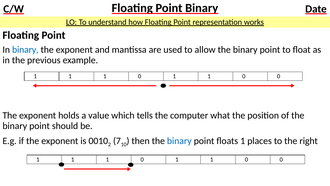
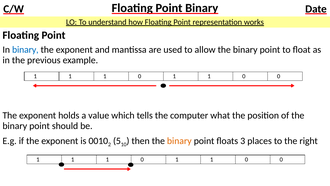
7: 7 -> 5 (117, 141)
binary colour: blue -> orange (179, 141)
floats 1: 1 -> 3 (243, 141)
